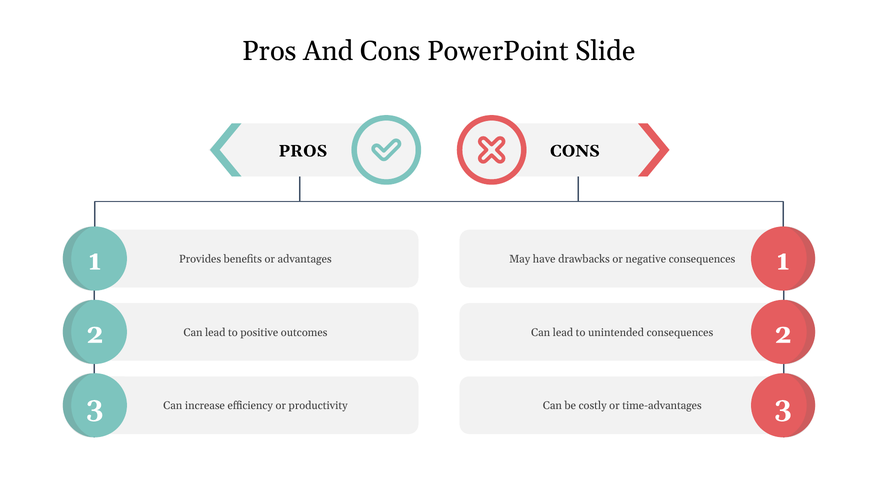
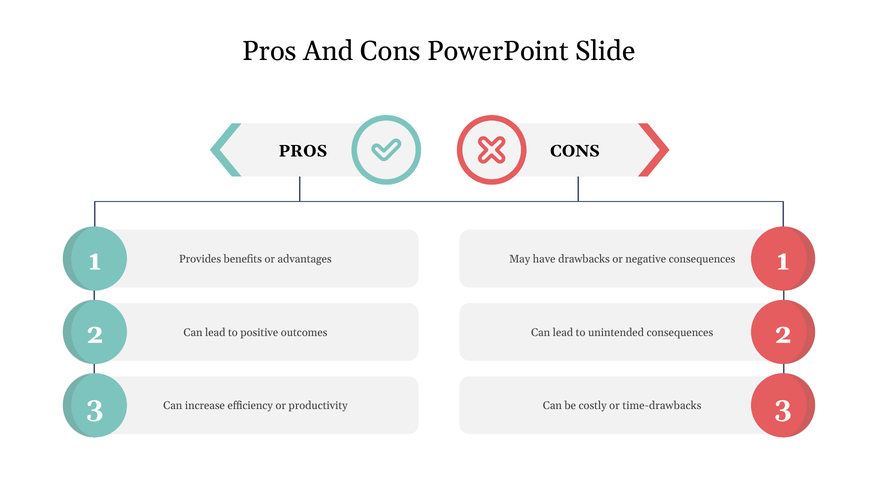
time-advantages: time-advantages -> time-drawbacks (662, 406)
